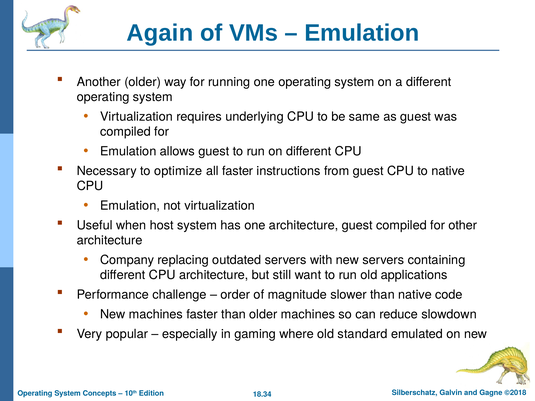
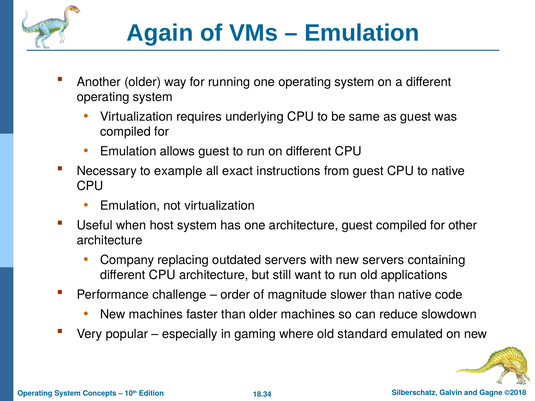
optimize: optimize -> example (178, 171)
all faster: faster -> exact (238, 171)
